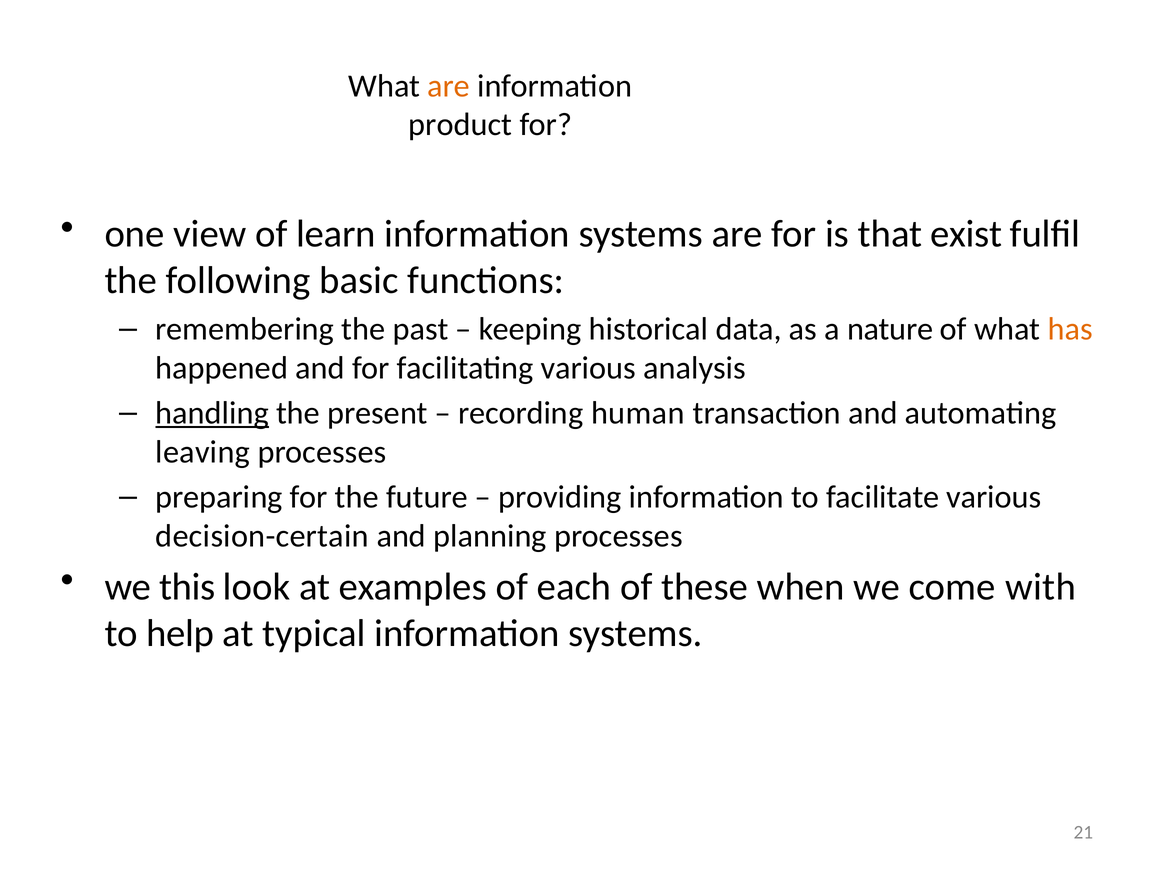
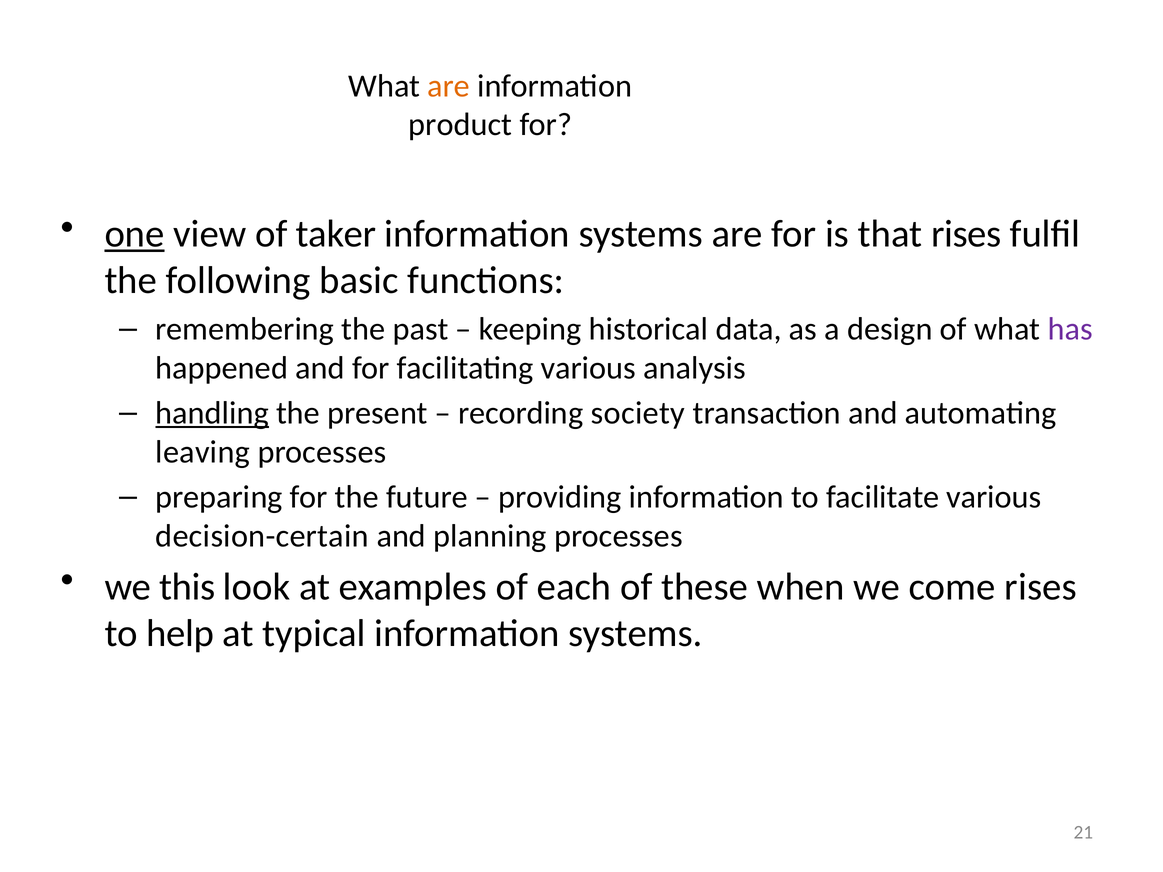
one underline: none -> present (135, 234)
learn: learn -> taker (336, 234)
that exist: exist -> rises (966, 234)
nature: nature -> design (890, 329)
has colour: orange -> purple (1070, 329)
human: human -> society (638, 413)
come with: with -> rises (1041, 587)
